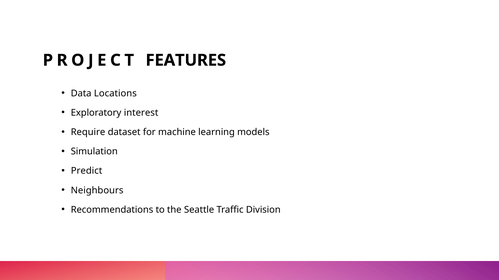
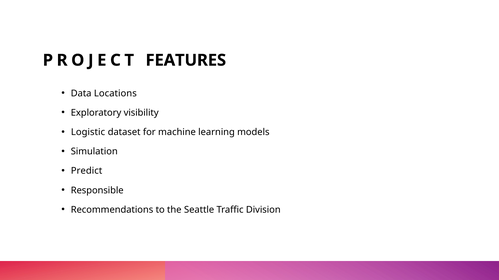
interest: interest -> visibility (141, 113)
Require: Require -> Logistic (88, 132)
Neighbours: Neighbours -> Responsible (97, 191)
